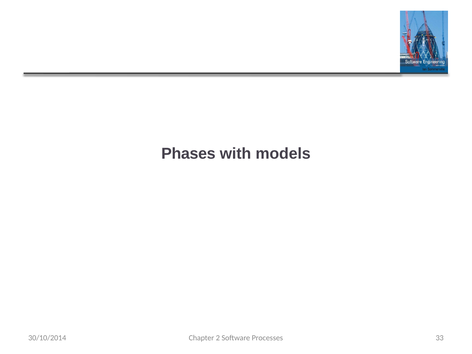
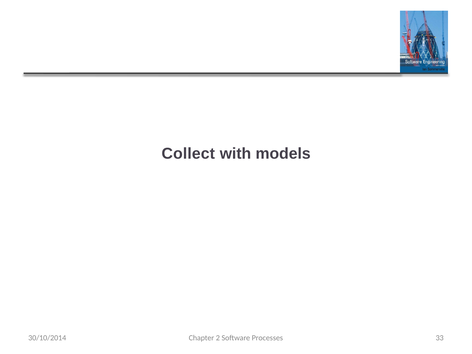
Phases: Phases -> Collect (188, 153)
